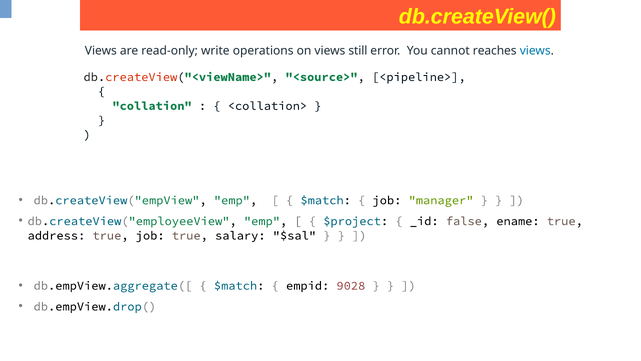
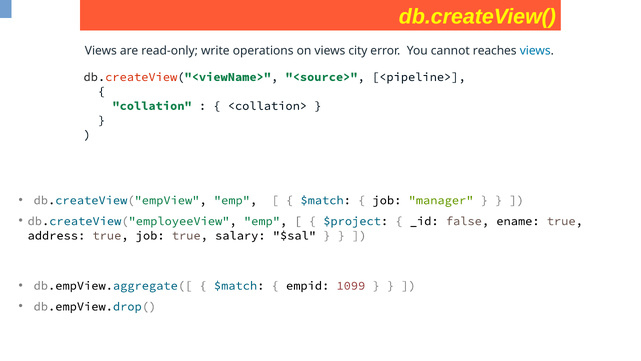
still: still -> city (358, 50)
9028: 9028 -> 1099 (351, 285)
